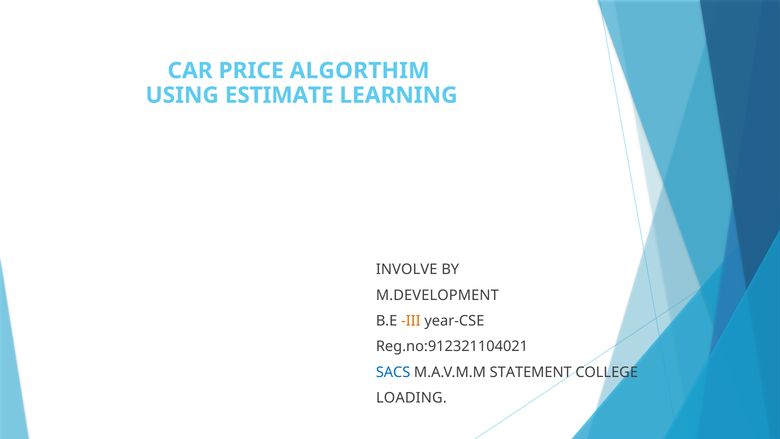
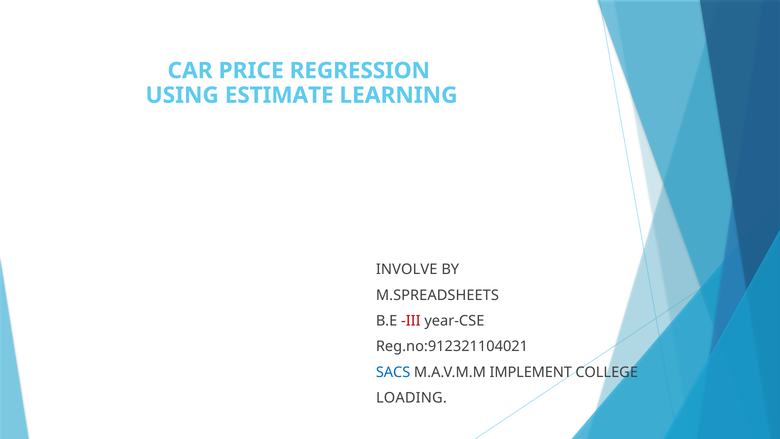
ALGORTHIM: ALGORTHIM -> REGRESSION (360, 71)
M.DEVELOPMENT: M.DEVELOPMENT -> M.SPREADSHEETS (437, 295)
III colour: orange -> red (411, 321)
STATEMENT: STATEMENT -> IMPLEMENT (531, 372)
